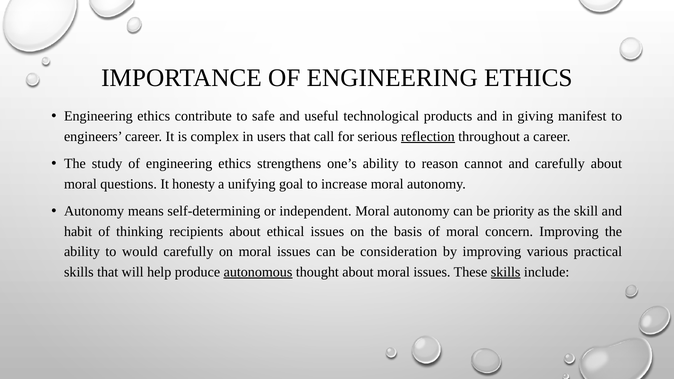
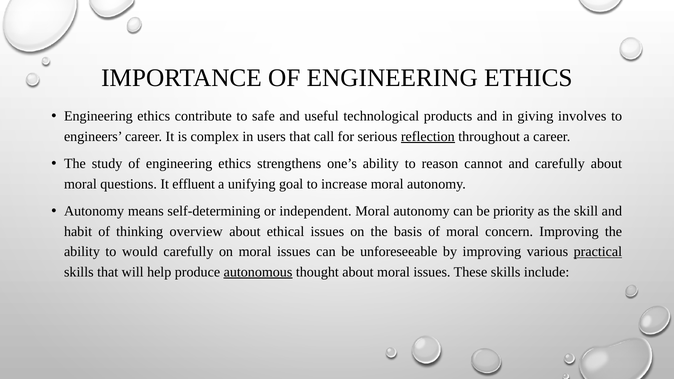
manifest: manifest -> involves (582, 116)
honesty: honesty -> effluent (194, 184)
recipients: recipients -> overview (196, 231)
consideration: consideration -> unforeseeable (399, 252)
practical underline: none -> present (598, 252)
skills underline: present -> none (506, 272)
